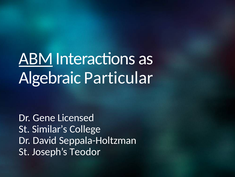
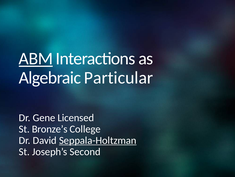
Similar’s: Similar’s -> Bronze’s (50, 129)
Seppala-Holtzman underline: none -> present (98, 140)
Teodor: Teodor -> Second (85, 151)
